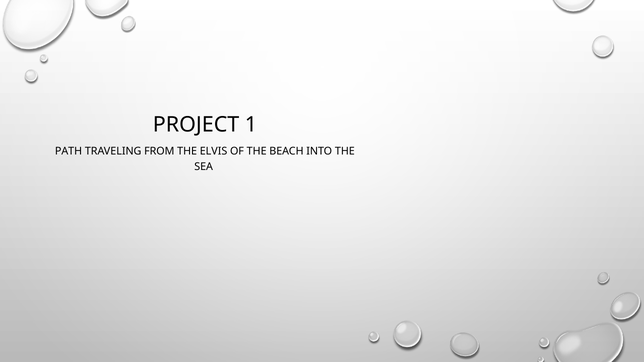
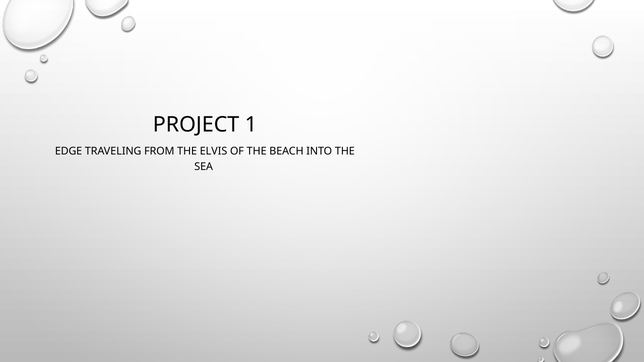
PATH: PATH -> EDGE (69, 151)
